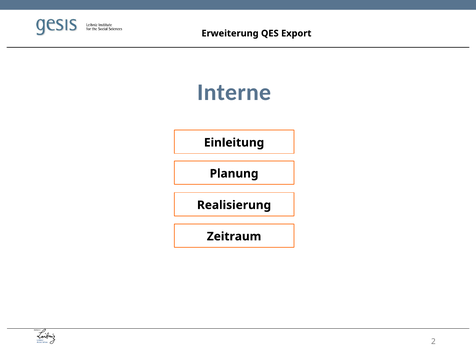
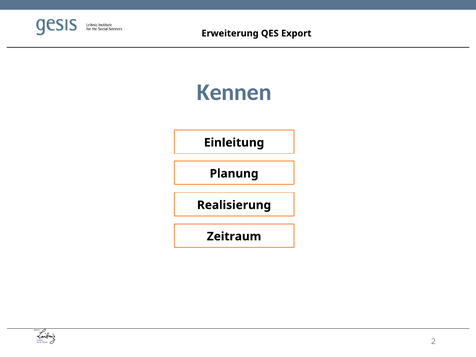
Interne: Interne -> Kennen (234, 92)
